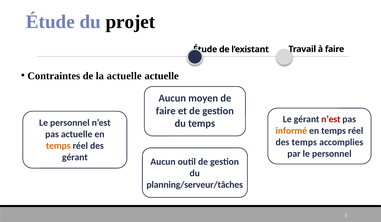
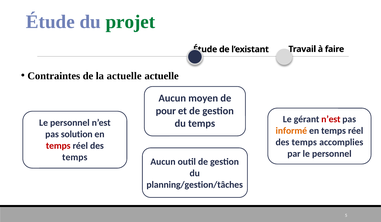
projet colour: black -> green (130, 22)
faire: faire -> pour (166, 111)
pas actuelle: actuelle -> solution (77, 134)
temps colour: orange -> red (58, 146)
gérant: gérant -> temps (75, 157)
planning/serveur/tâches: planning/serveur/tâches -> planning/gestion/tâches (195, 185)
